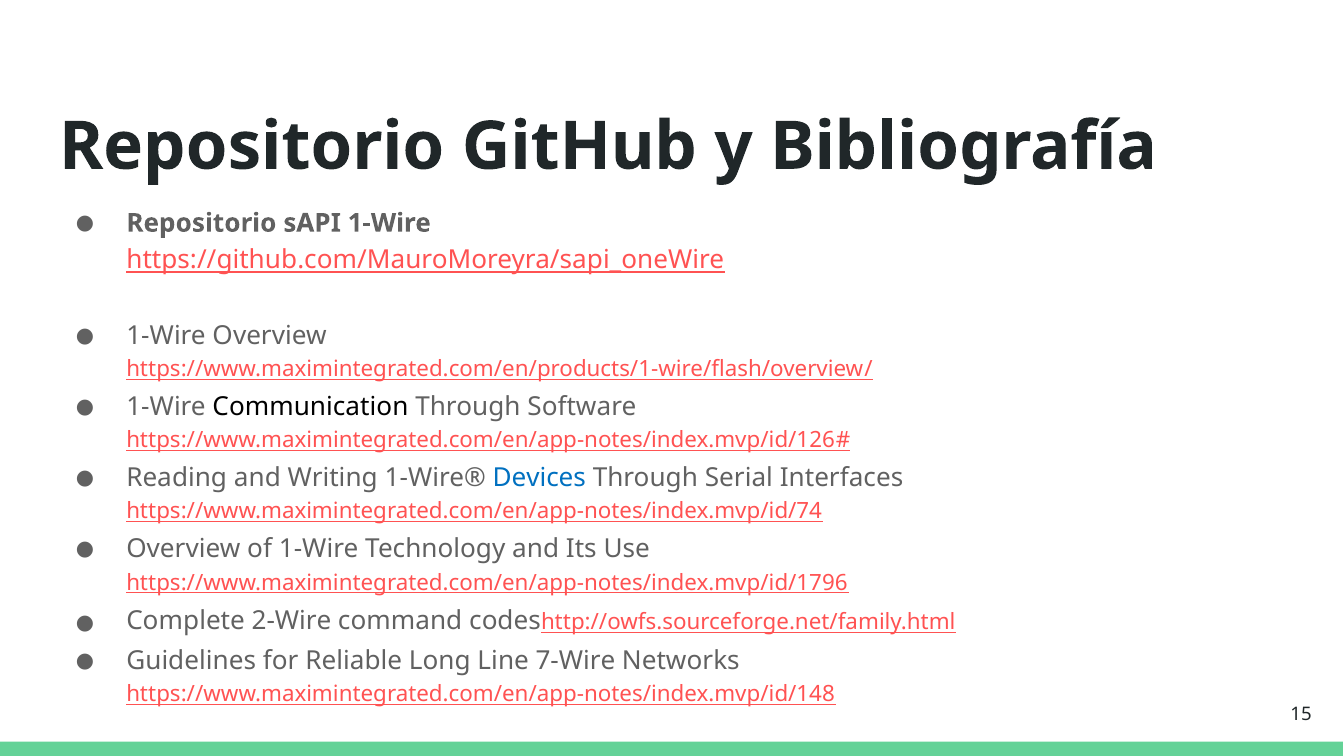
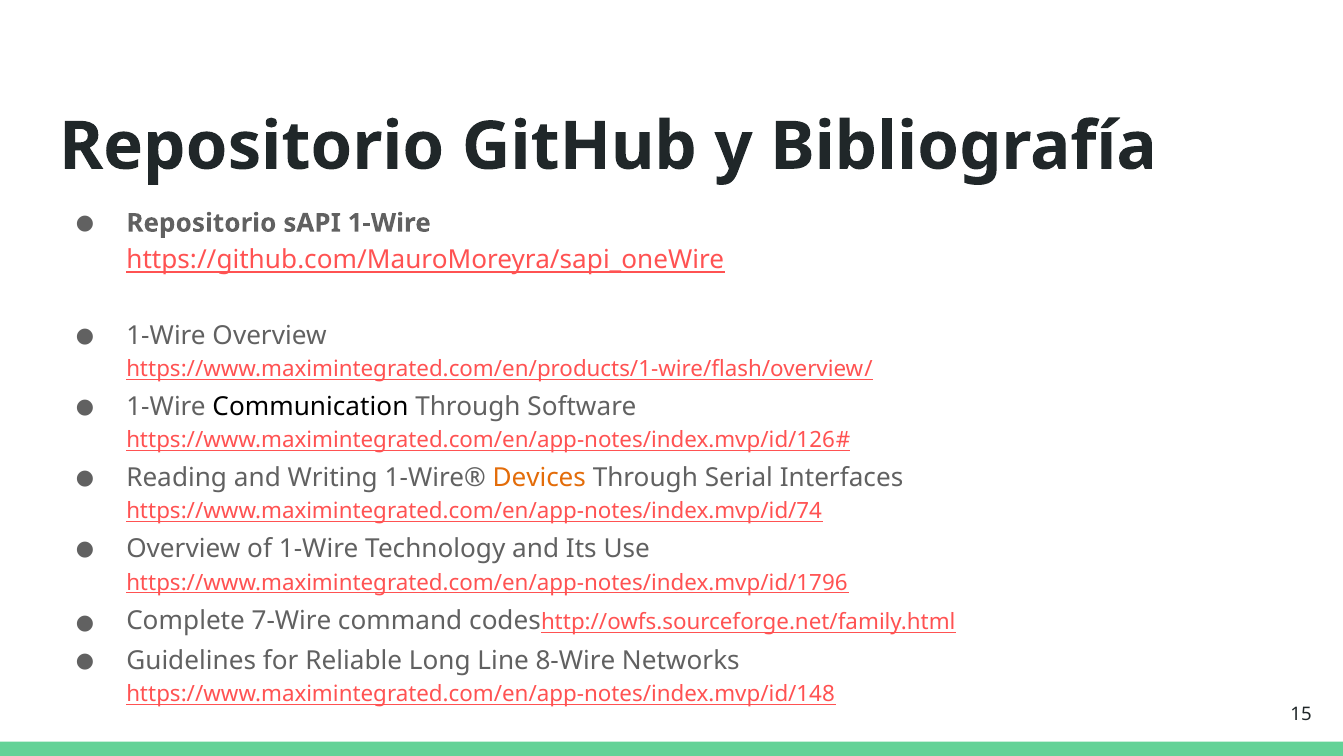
Devices colour: blue -> orange (539, 478)
2-Wire: 2-Wire -> 7-Wire (291, 620)
7-Wire: 7-Wire -> 8-Wire (575, 661)
